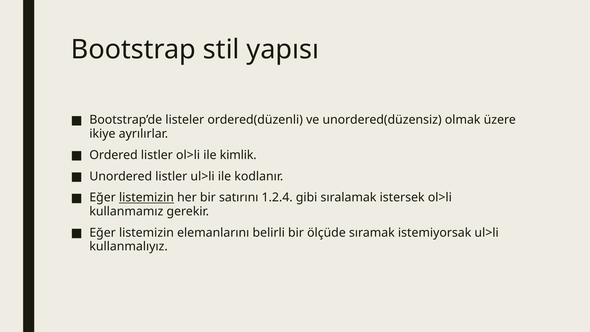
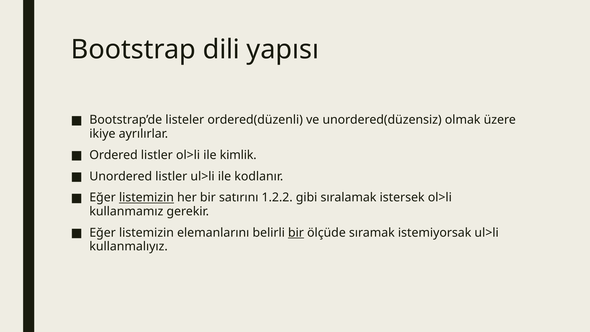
stil: stil -> dili (221, 50)
1.2.4: 1.2.4 -> 1.2.2 (277, 198)
bir underline: none -> present (296, 233)
